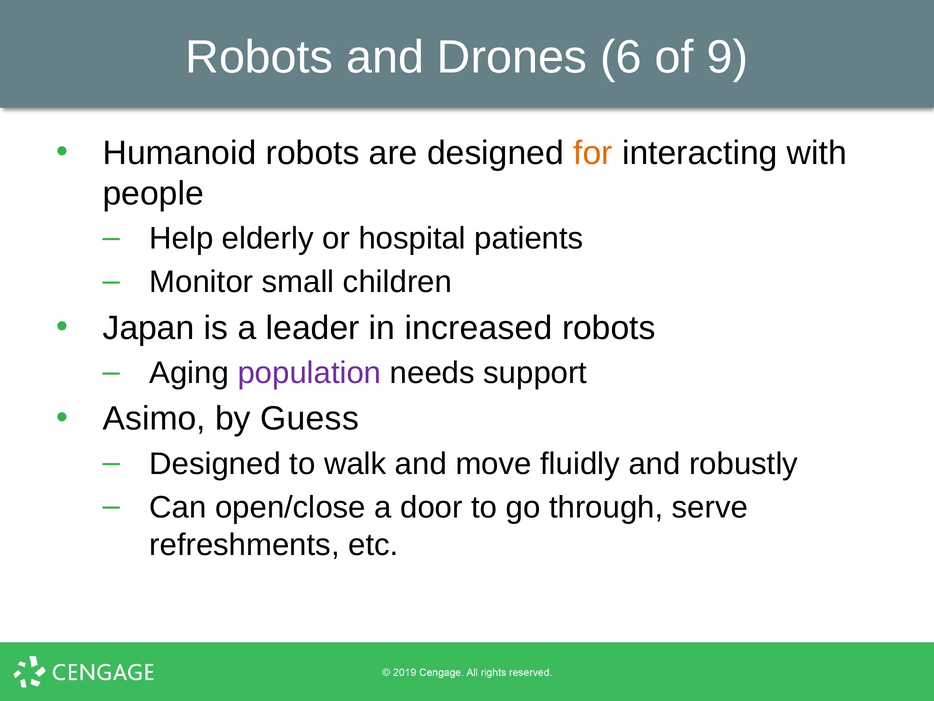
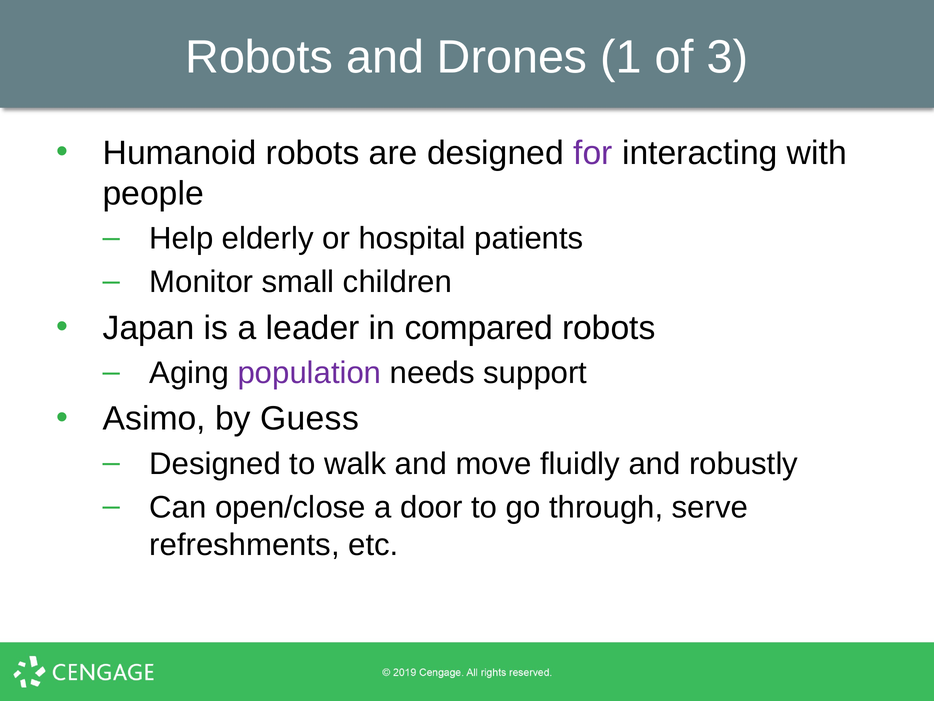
6: 6 -> 1 (621, 57)
9: 9 -> 3 (727, 57)
for colour: orange -> purple (593, 153)
increased: increased -> compared (479, 328)
